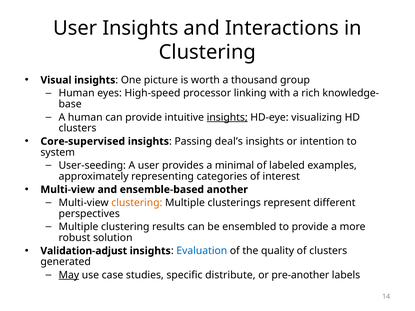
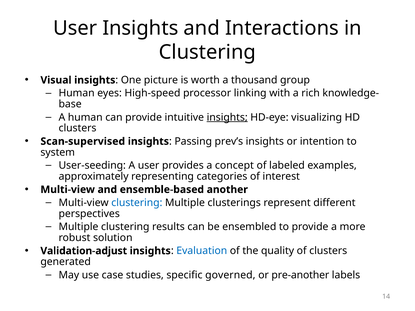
Core-supervised: Core-supervised -> Scan-supervised (83, 141)
deal’s: deal’s -> prev’s (229, 141)
minimal: minimal -> concept (234, 166)
clustering colour: orange -> blue (137, 203)
May underline: present -> none (69, 275)
distribute: distribute -> governed (230, 275)
